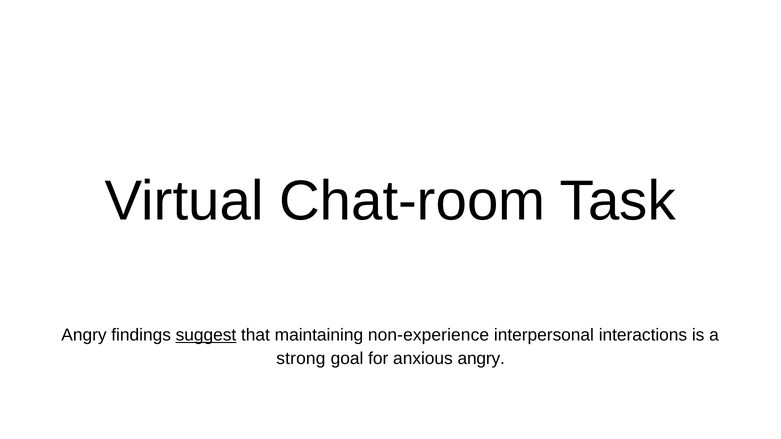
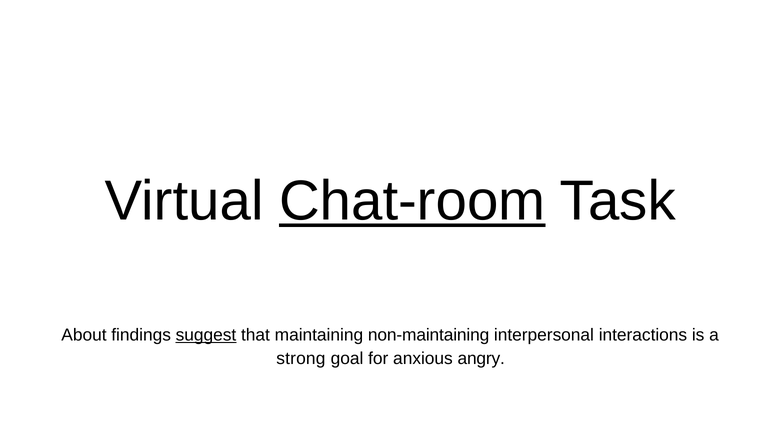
Chat-room underline: none -> present (412, 201)
Angry: Angry -> About (84, 335)
non-experience: non-experience -> non-maintaining (429, 335)
